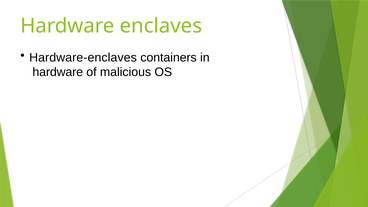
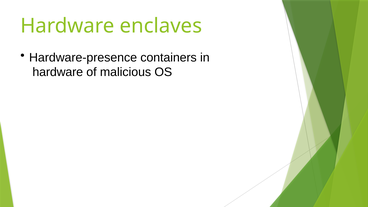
Hardware-enclaves: Hardware-enclaves -> Hardware-presence (83, 58)
